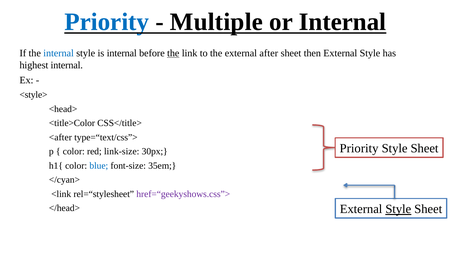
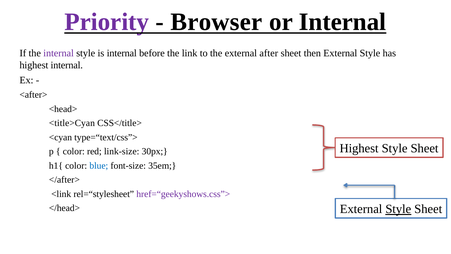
Priority colour: blue -> purple (107, 22)
Multiple: Multiple -> Browser (216, 22)
internal colour: blue -> purple (59, 53)
the underline: present -> none (173, 53)
<style>: <style> -> <after> (33, 95)
<title>Color: <title>Color -> <title>Cyan (72, 123)
<after: <after -> <cyan (60, 137)
Priority: Priority -> Highest (359, 148)
</cyan>: </cyan> -> </after> (64, 180)
